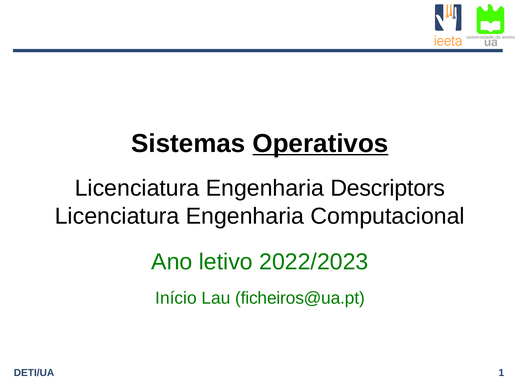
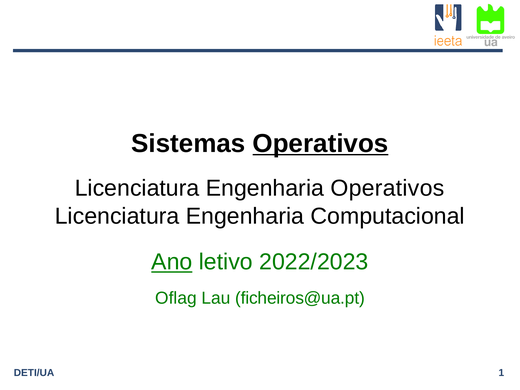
Engenharia Descriptors: Descriptors -> Operativos (388, 188)
Ano underline: none -> present (172, 262)
Início: Início -> Oflag (176, 298)
